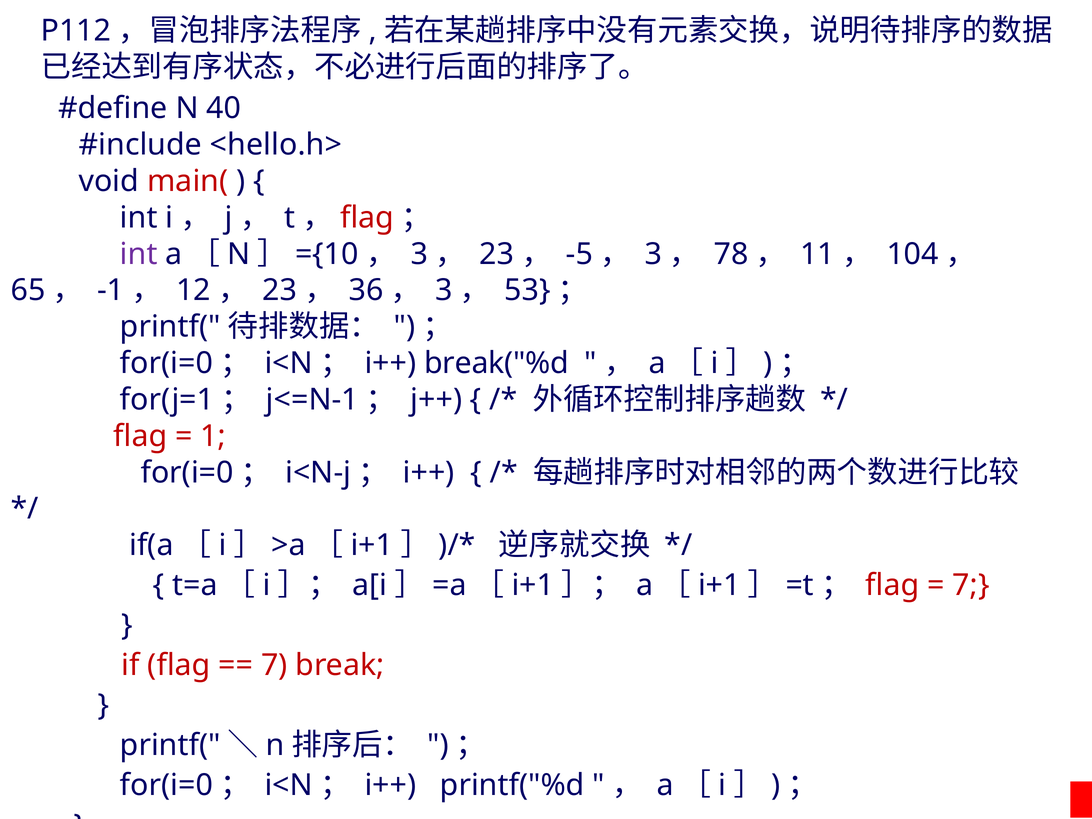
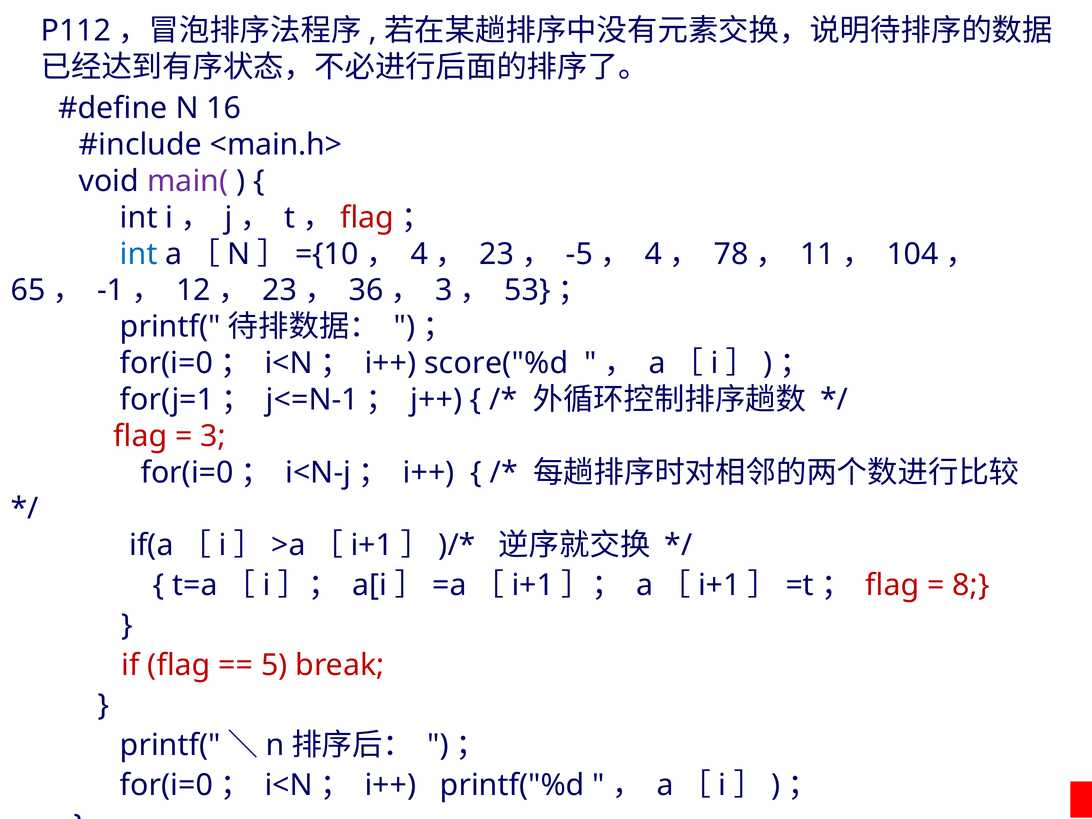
40: 40 -> 16 (224, 108)
<hello.h>: <hello.h> -> <main.h> (276, 145)
main( colour: red -> purple (188, 181)
int colour: purple -> blue (139, 254)
3: 3 -> 4 (419, 254)
3: 3 -> 4 (653, 254)
break("%d: break("%d -> score("%d (496, 363)
1: 1 -> 3 (213, 436)
7: 7 -> 8 (971, 585)
7: 7 -> 5 (274, 665)
